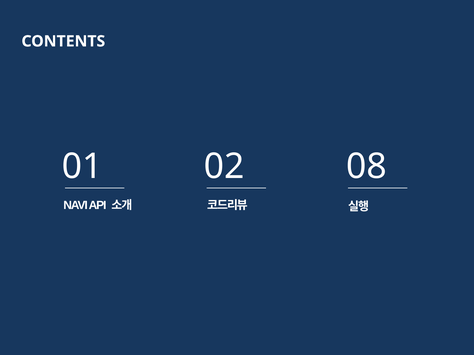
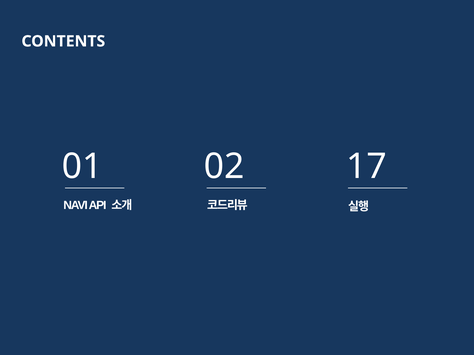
08: 08 -> 17 (366, 167)
